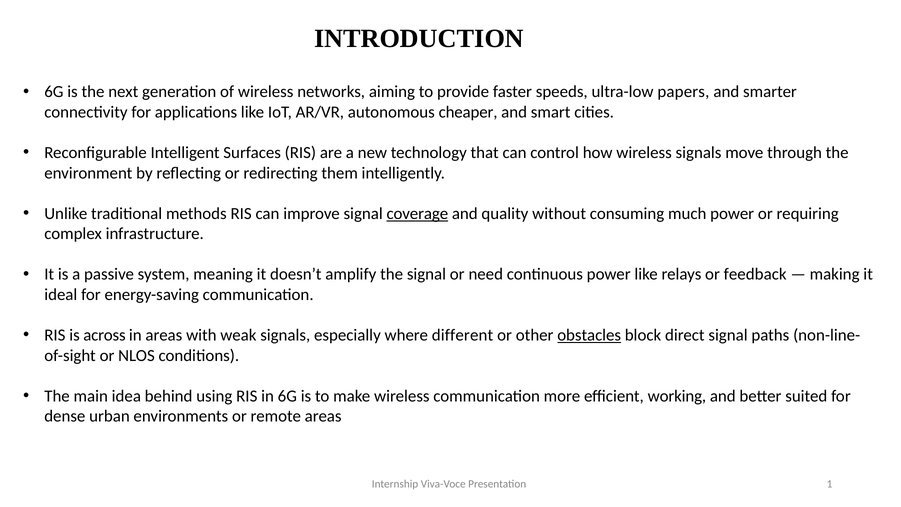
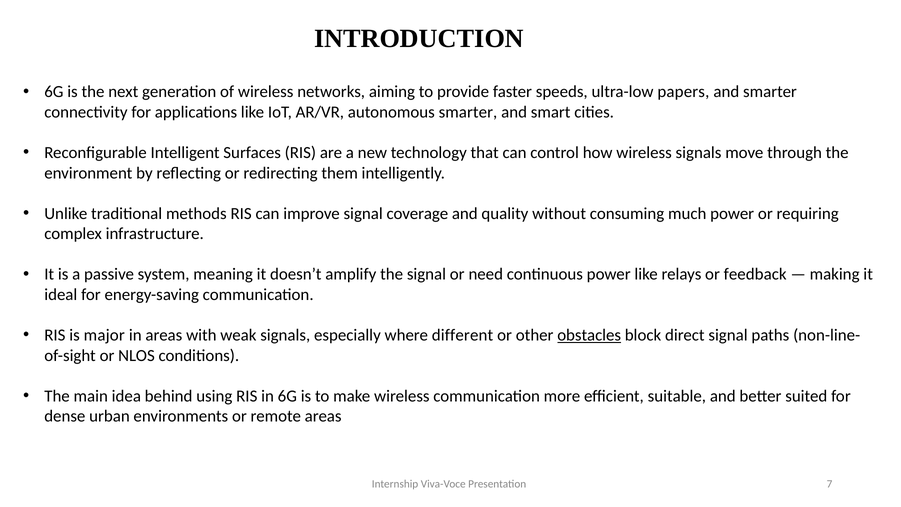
autonomous cheaper: cheaper -> smarter (468, 112)
coverage underline: present -> none (417, 213)
across: across -> major (104, 335)
working: working -> suitable (677, 396)
1: 1 -> 7 (829, 484)
